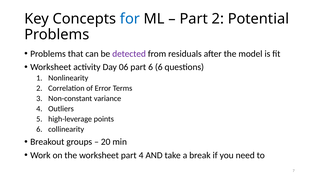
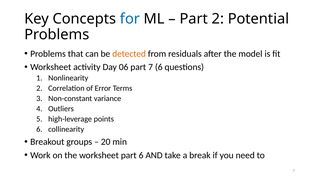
detected colour: purple -> orange (129, 54)
part 6: 6 -> 7 (151, 67)
part 4: 4 -> 6 (141, 156)
